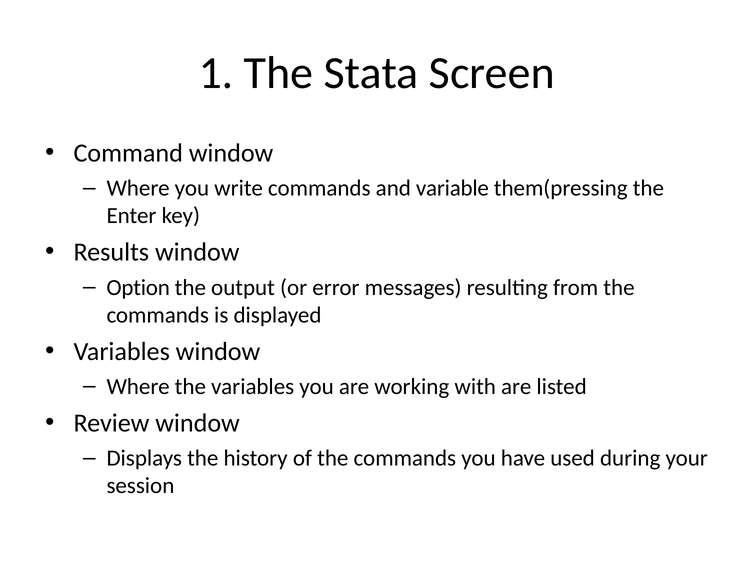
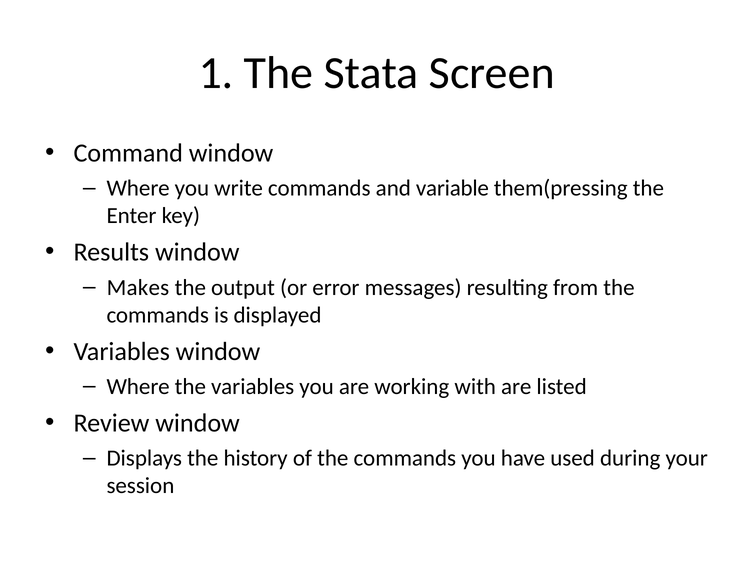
Option: Option -> Makes (138, 288)
